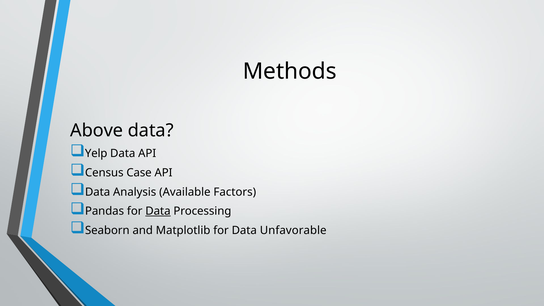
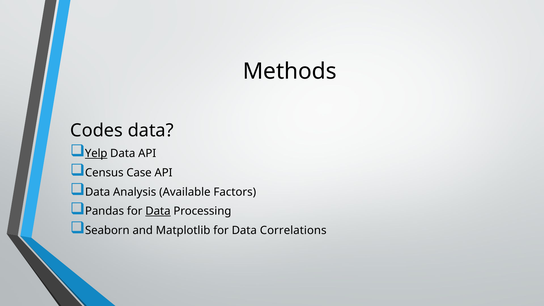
Above: Above -> Codes (97, 131)
Yelp underline: none -> present (96, 153)
Unfavorable: Unfavorable -> Correlations (293, 231)
